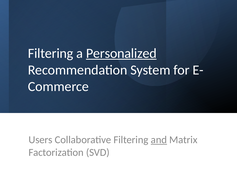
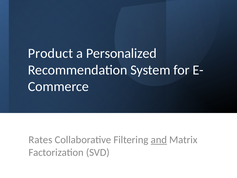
Filtering: Filtering -> Product (51, 53)
Personalized underline: present -> none (121, 53)
Users: Users -> Rates (40, 140)
